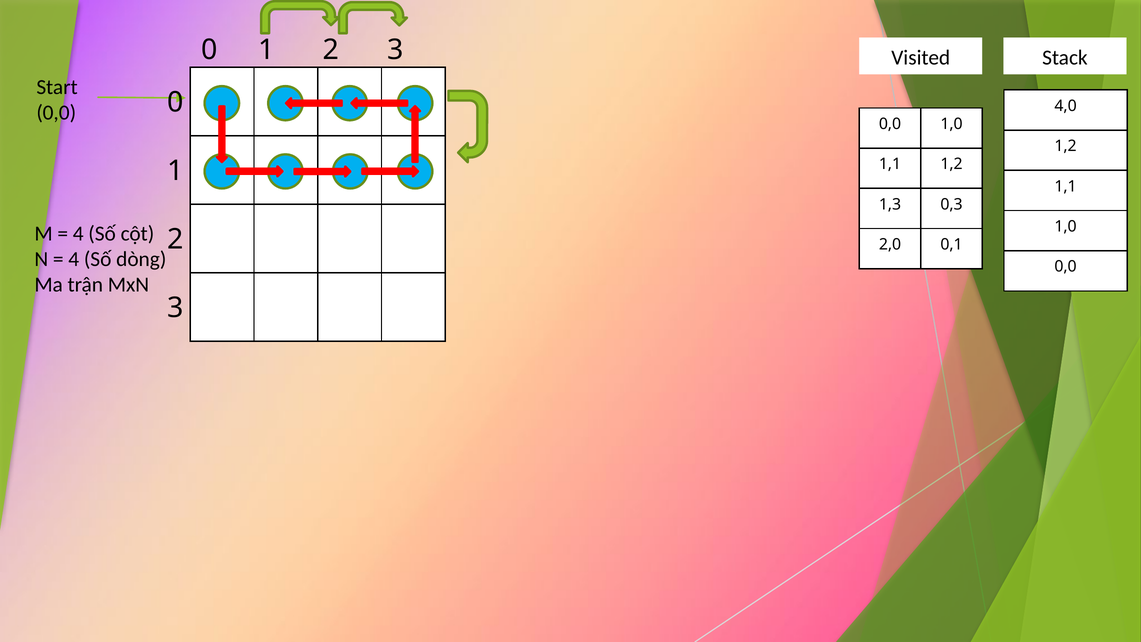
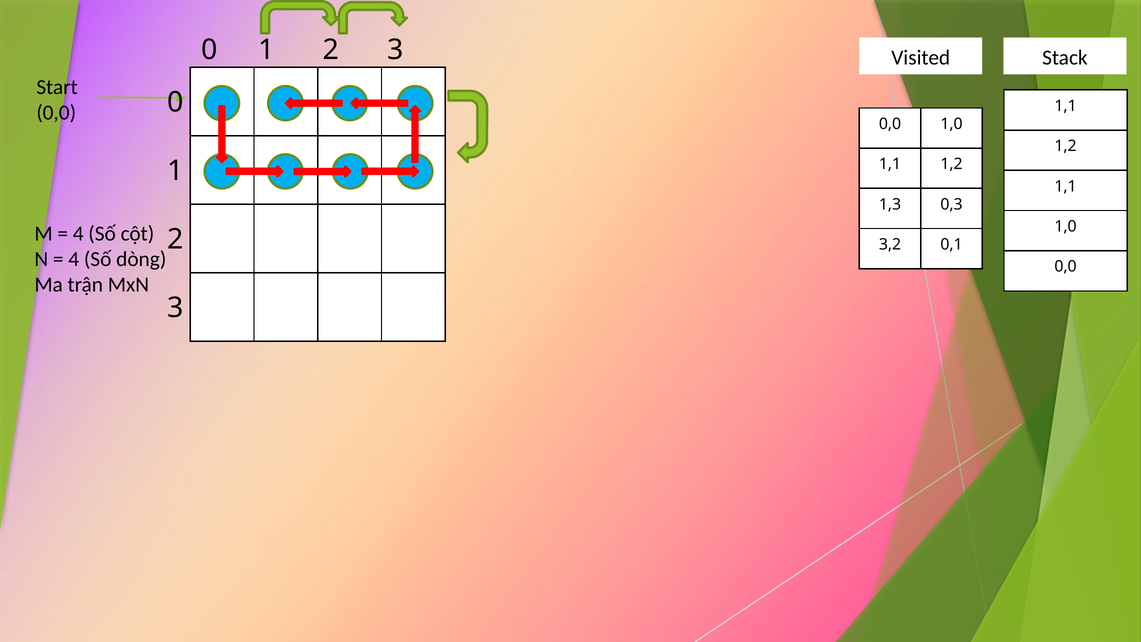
4,0: 4,0 -> 1,1 (1066, 106)
2,0: 2,0 -> 3,2 (890, 244)
